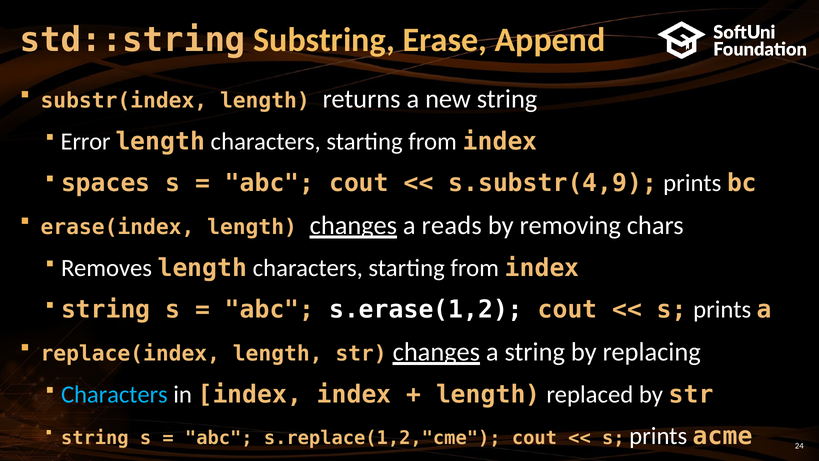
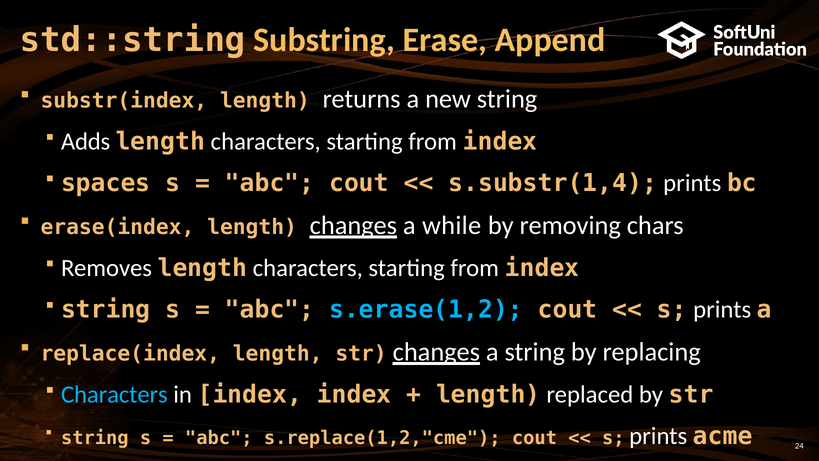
Error: Error -> Adds (86, 141)
s.substr(4,9: s.substr(4,9 -> s.substr(1,4 (553, 183)
reads: reads -> while (452, 226)
s.erase(1,2 colour: white -> light blue (426, 309)
